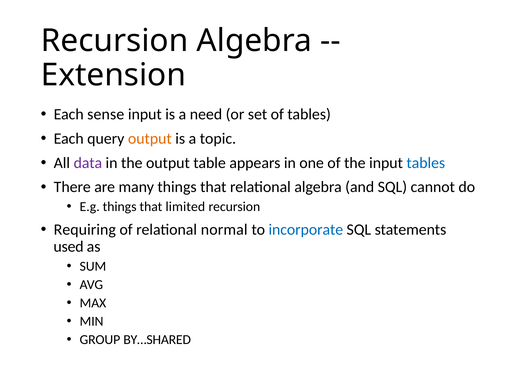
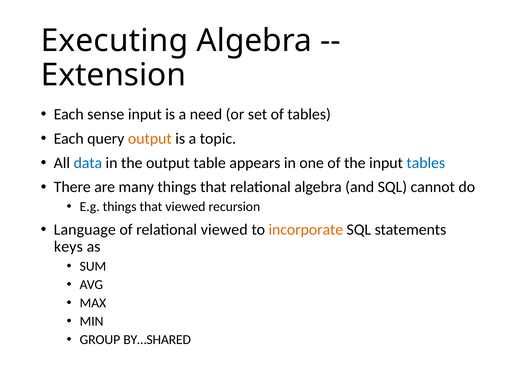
Recursion: Recursion -> Executing (114, 41)
data colour: purple -> blue (88, 163)
that limited: limited -> viewed (185, 207)
Requiring: Requiring -> Language (85, 230)
relational normal: normal -> viewed (224, 230)
incorporate colour: blue -> orange (306, 230)
used: used -> keys (68, 247)
